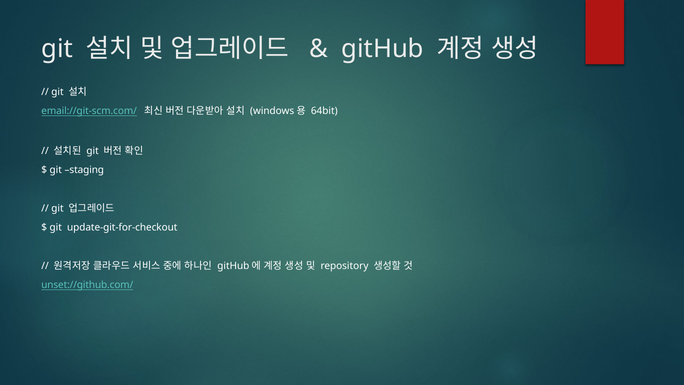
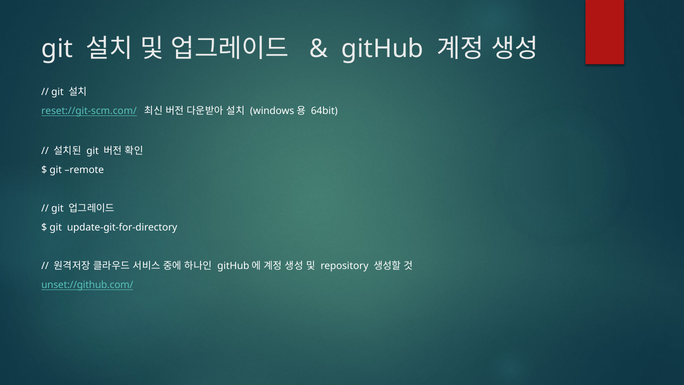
email://git-scm.com/: email://git-scm.com/ -> reset://git-scm.com/ (89, 111)
staging: staging -> remote (84, 170)
update-git-for-checkout: update-git-for-checkout -> update-git-for-directory (122, 227)
